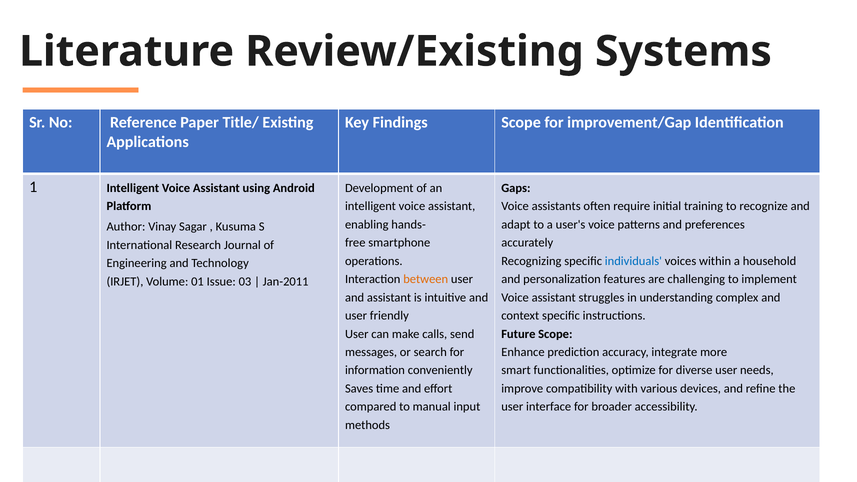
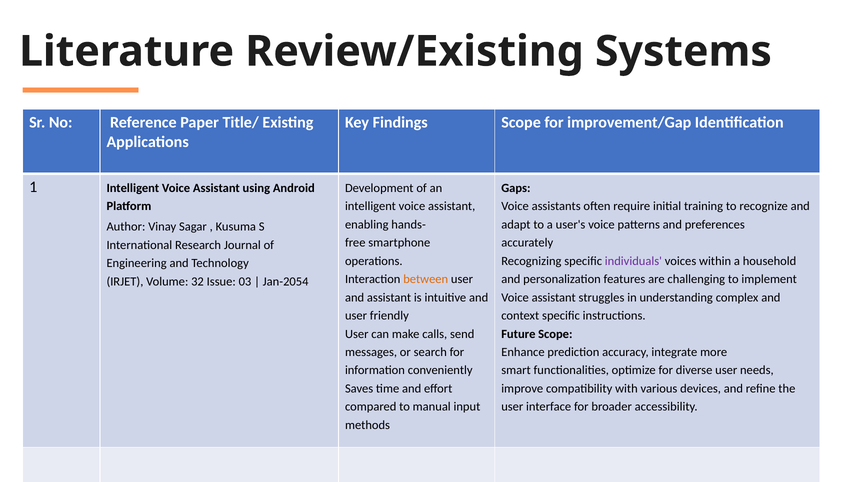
individuals colour: blue -> purple (633, 261)
01: 01 -> 32 (197, 282)
Jan-2011: Jan-2011 -> Jan-2054 (286, 282)
